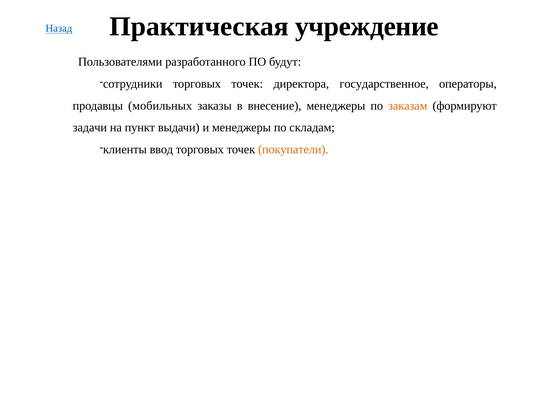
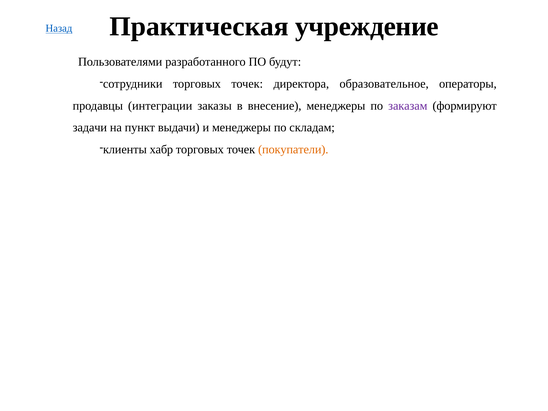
государственное: государственное -> образовательное (384, 84)
мобильных: мобильных -> интеграции (160, 106)
заказам colour: orange -> purple (408, 106)
ввод: ввод -> хабр (161, 149)
